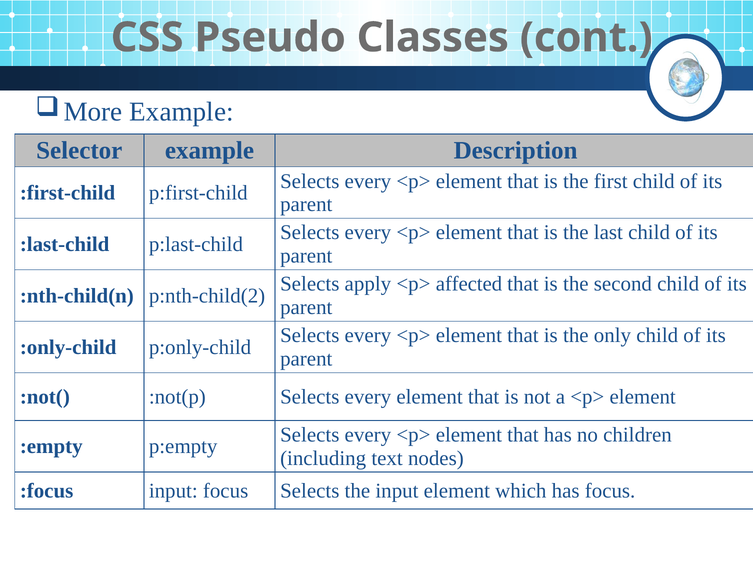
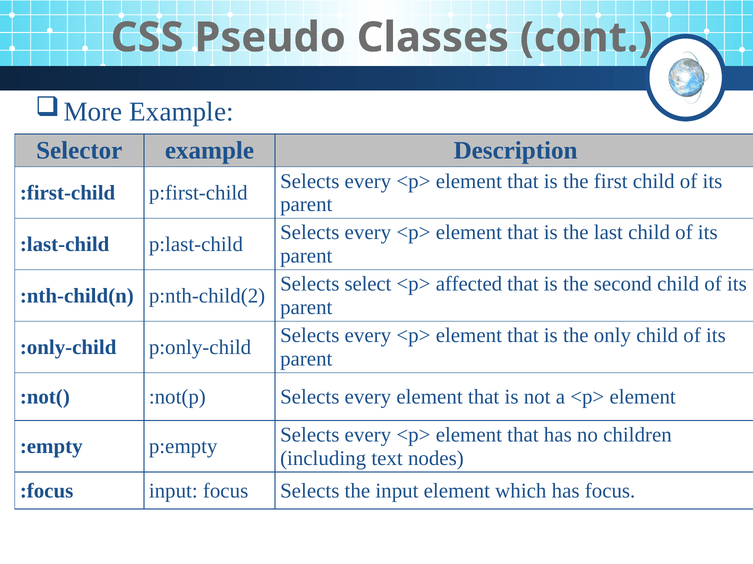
apply: apply -> select (368, 284)
